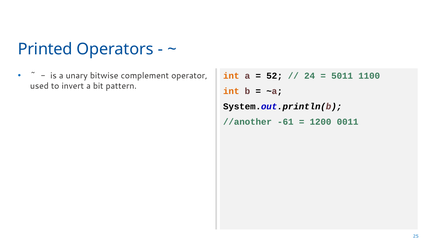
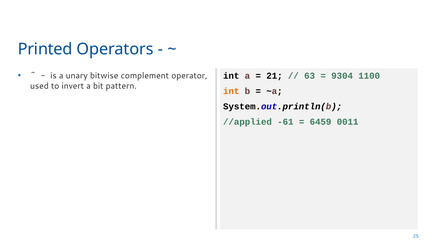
int colour: orange -> black (231, 76)
52: 52 -> 21 (274, 76)
24: 24 -> 63 (310, 76)
5011: 5011 -> 9304 (342, 76)
//another: //another -> //applied (247, 122)
1200: 1200 -> 6459 (321, 122)
